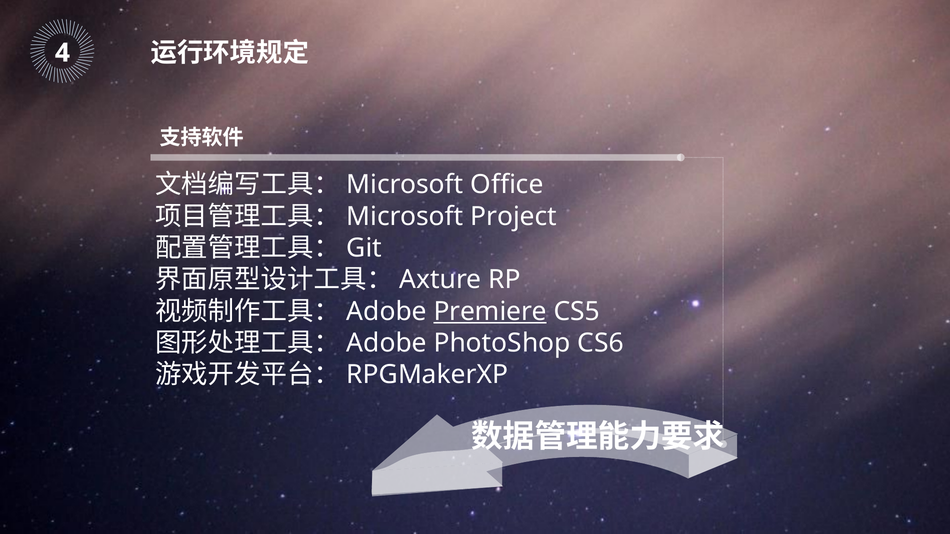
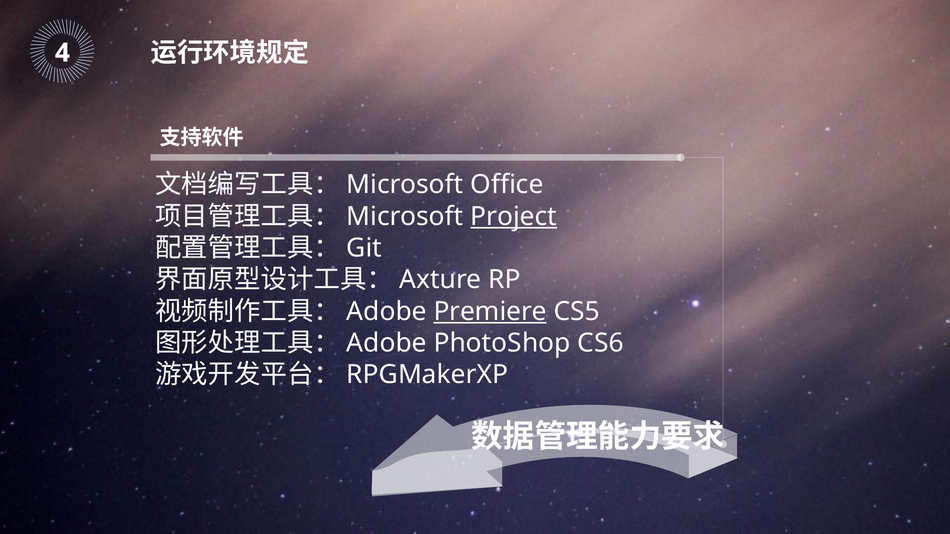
Project underline: none -> present (514, 217)
